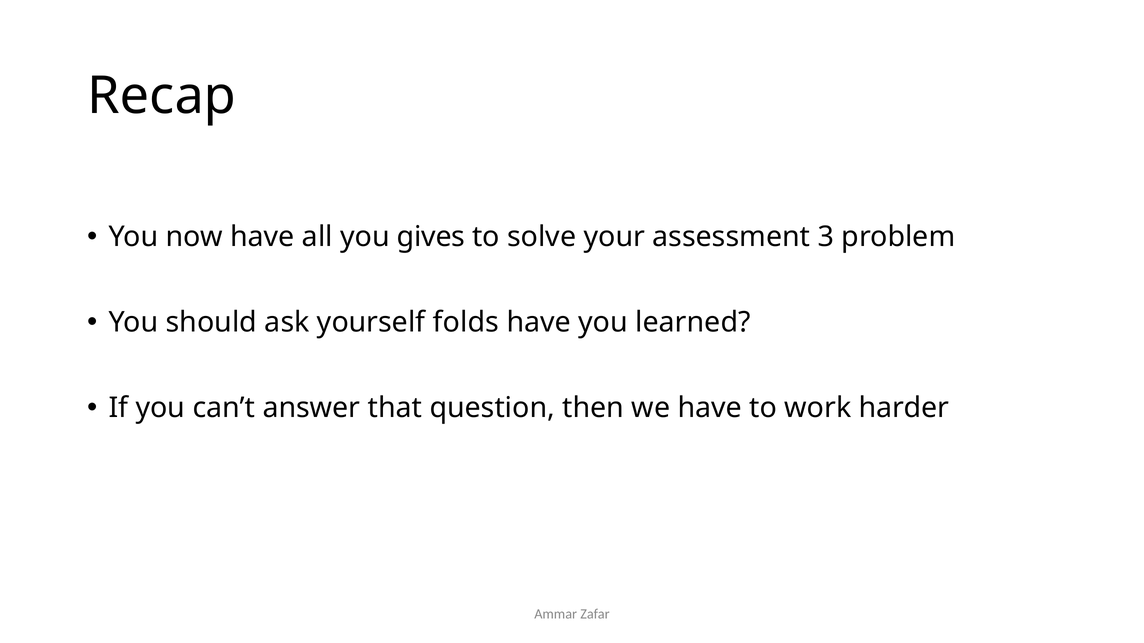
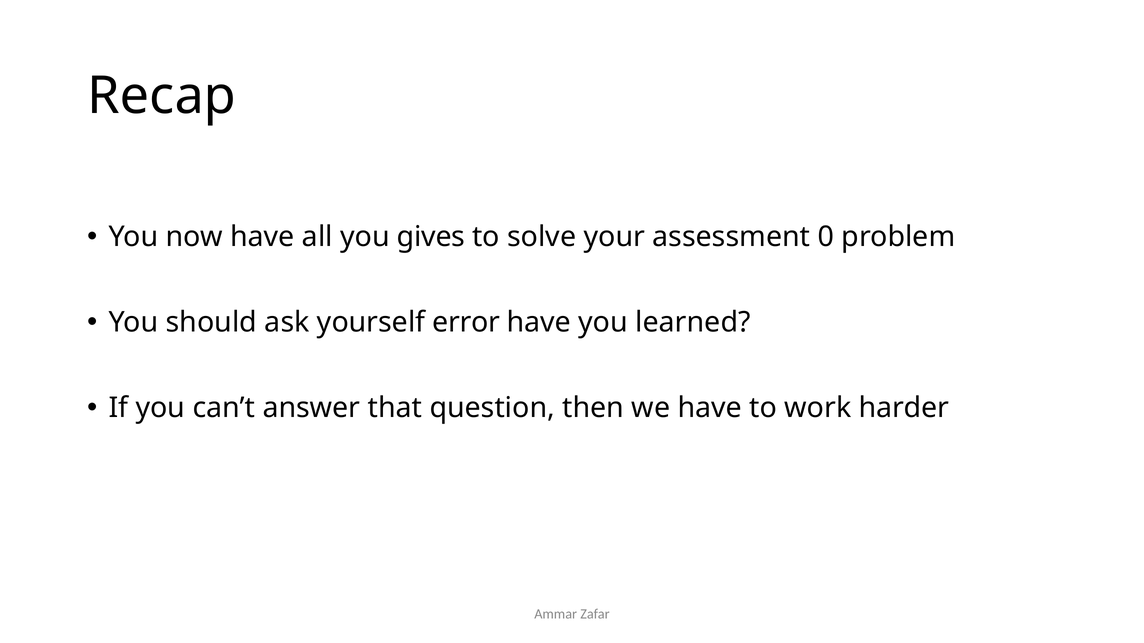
3: 3 -> 0 (826, 237)
folds: folds -> error (466, 323)
